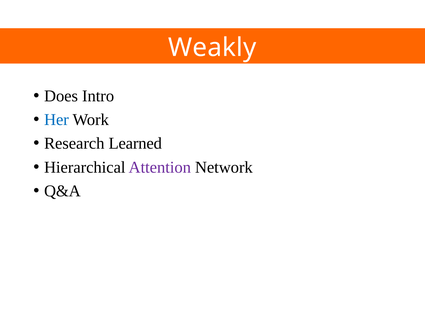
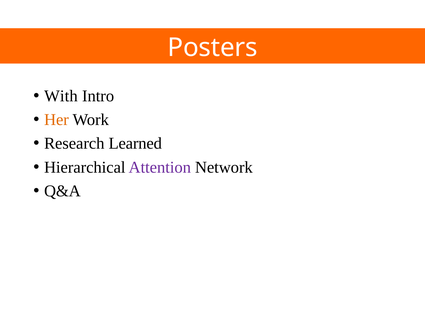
Weakly: Weakly -> Posters (213, 48)
Does: Does -> With (61, 96)
Her colour: blue -> orange (56, 120)
